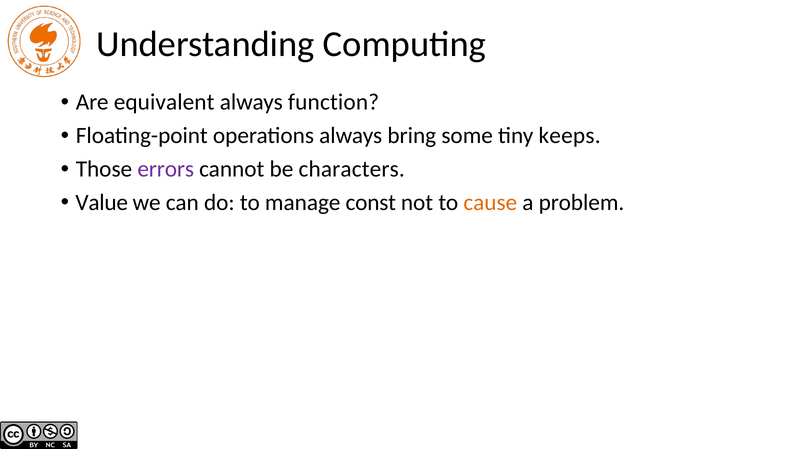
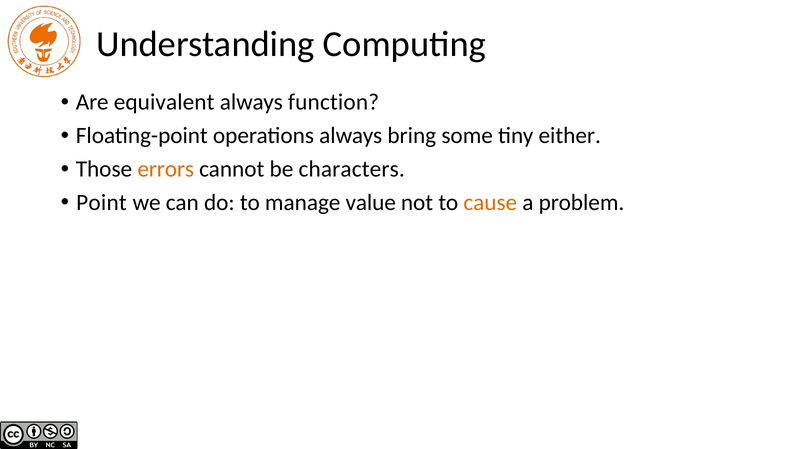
keeps: keeps -> either (570, 136)
errors colour: purple -> orange (166, 169)
Value: Value -> Point (101, 203)
const: const -> value (371, 203)
